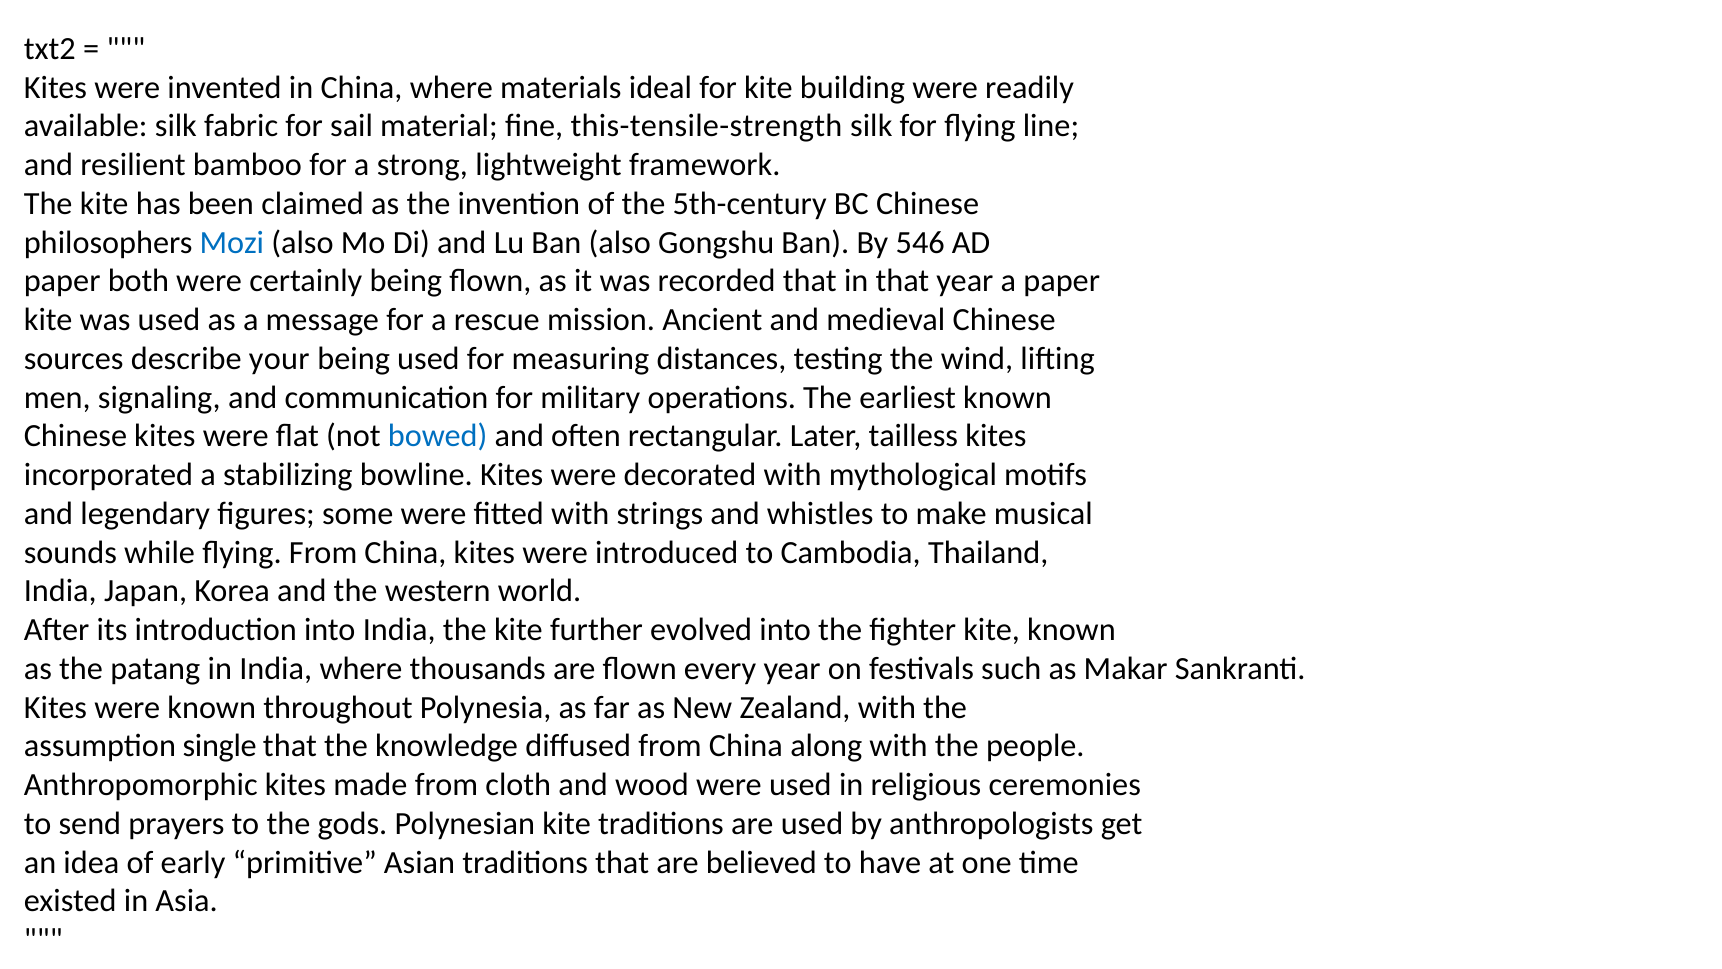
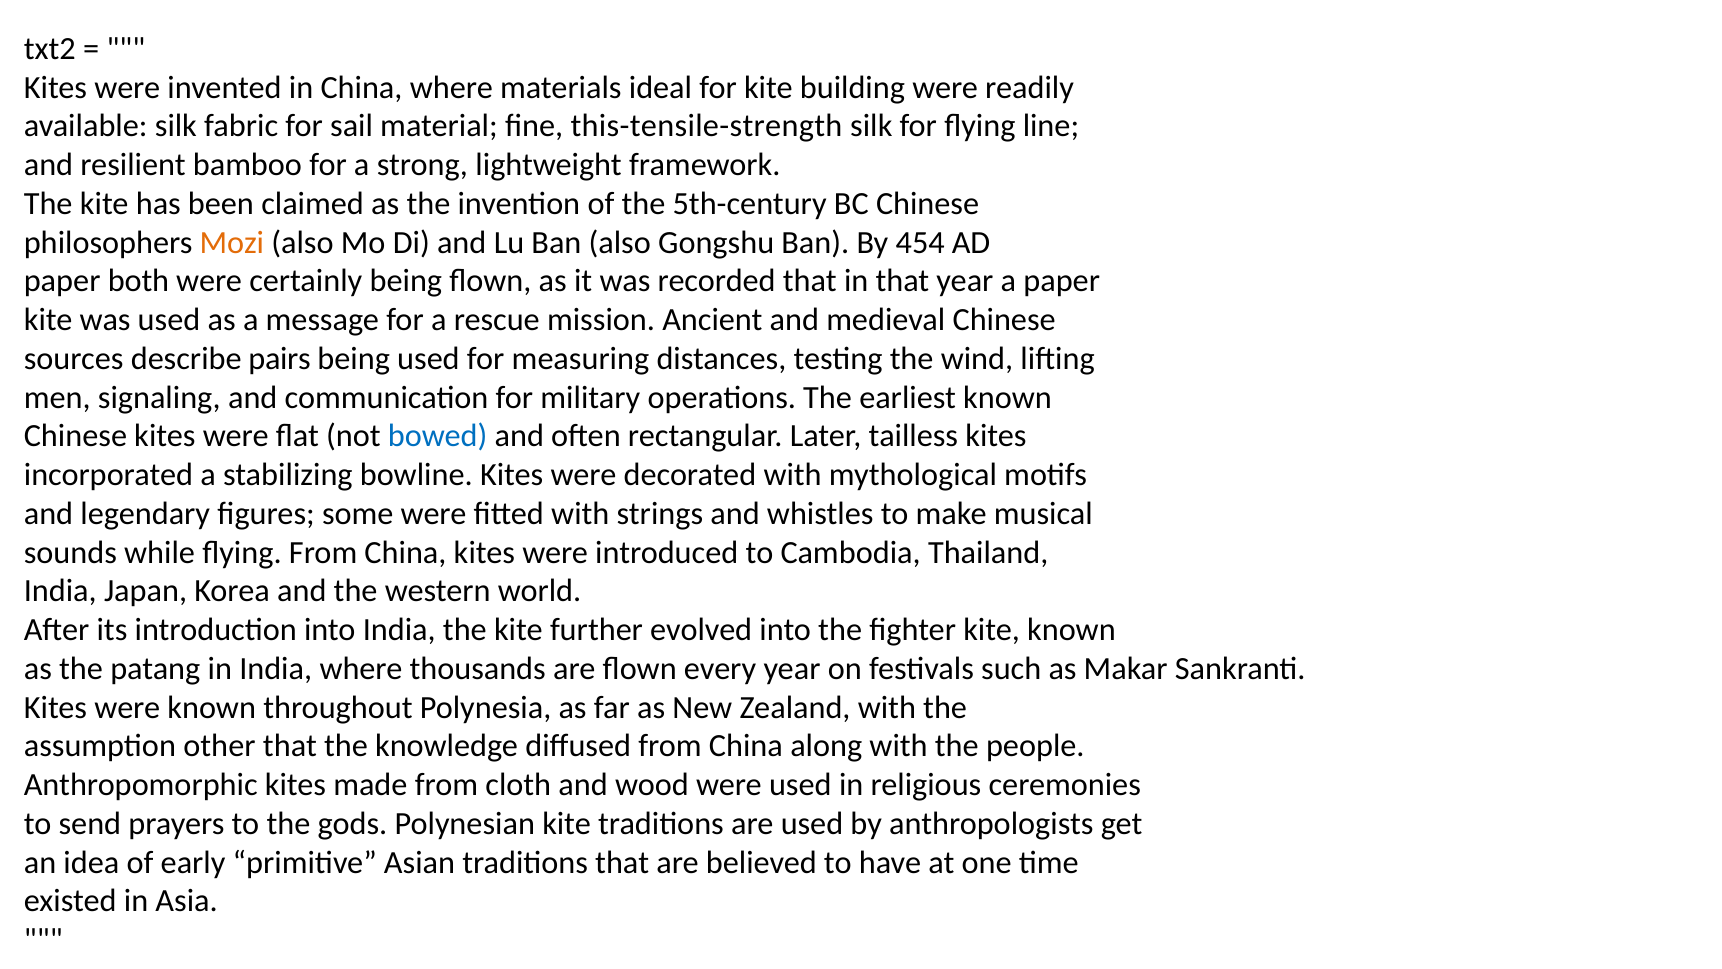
Mozi colour: blue -> orange (232, 242)
546: 546 -> 454 (920, 242)
your: your -> pairs (280, 359)
single: single -> other (219, 746)
